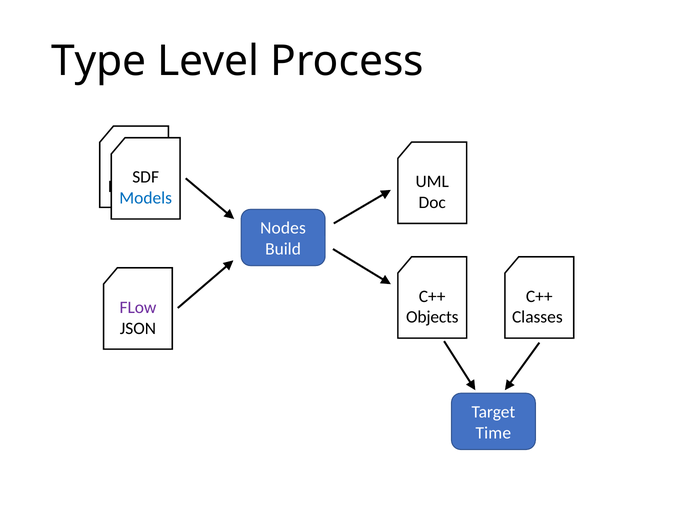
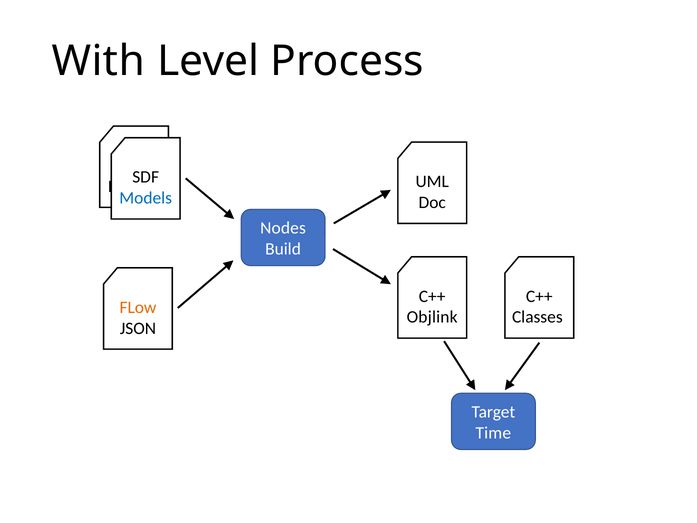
Type: Type -> With (98, 61)
FLow colour: purple -> orange (138, 307)
Objects: Objects -> Objlink (432, 317)
